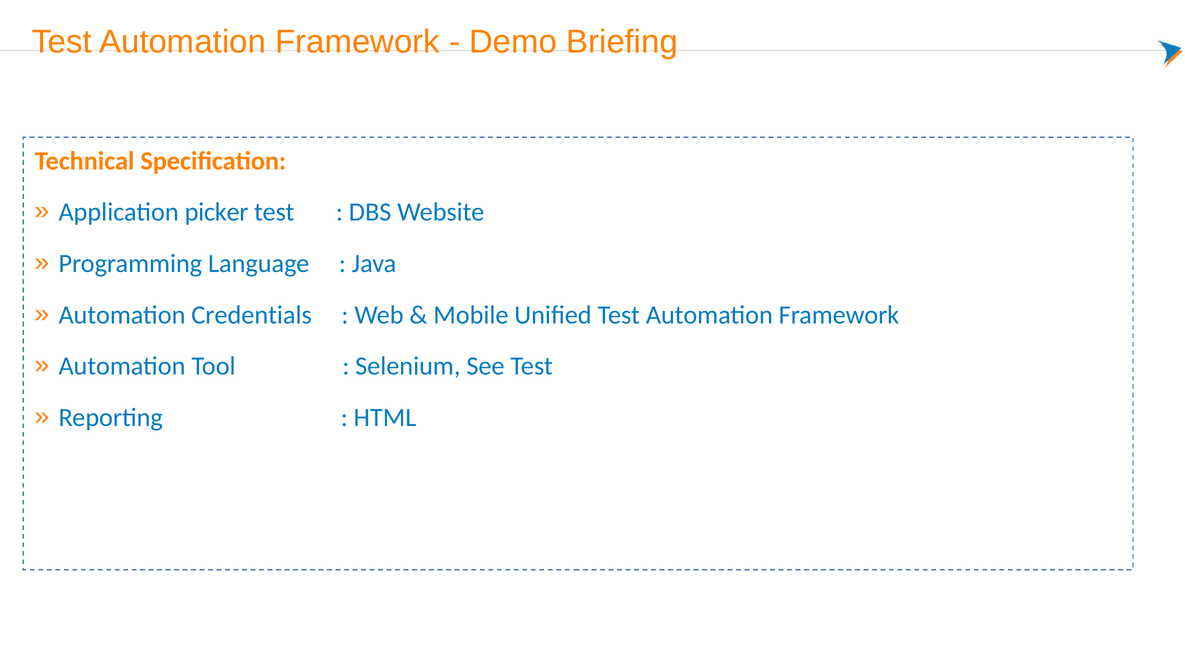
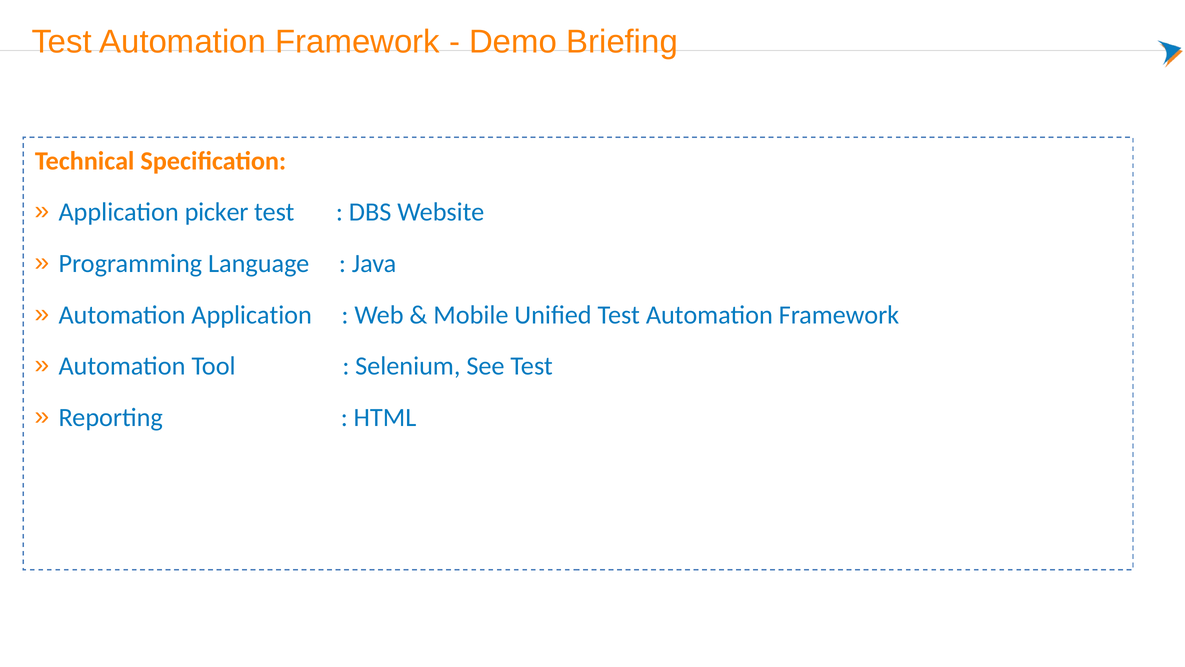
Automation Credentials: Credentials -> Application (252, 315)
